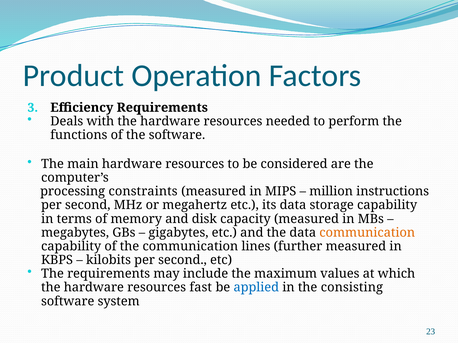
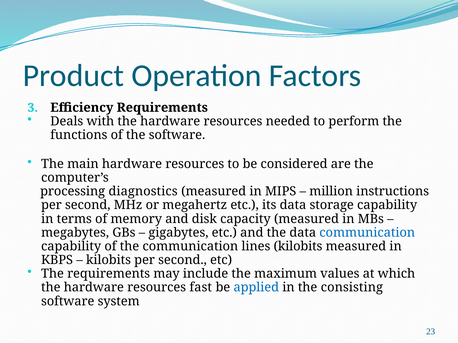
constraints: constraints -> diagnostics (143, 192)
communication colour: orange -> blue (367, 233)
lines further: further -> kilobits (298, 247)
